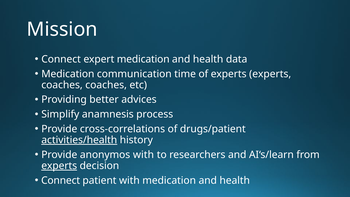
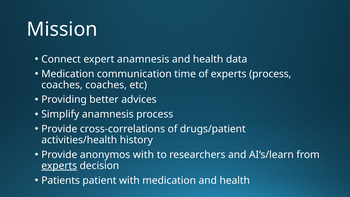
expert medication: medication -> anamnesis (143, 59)
experts experts: experts -> process (270, 74)
activities/health underline: present -> none (79, 140)
Connect: Connect -> Patients (61, 180)
